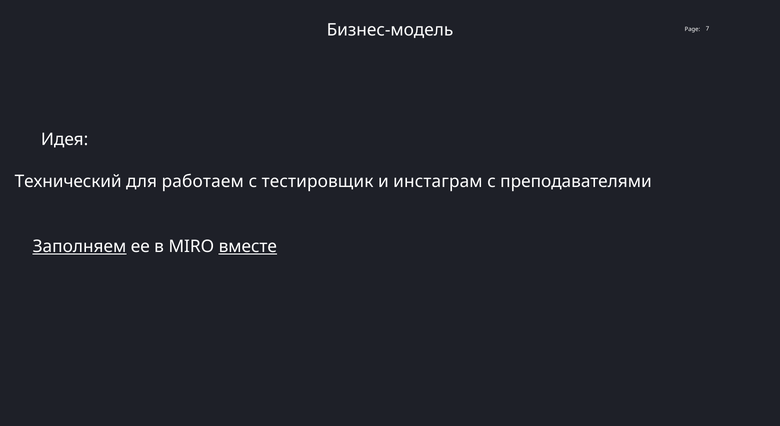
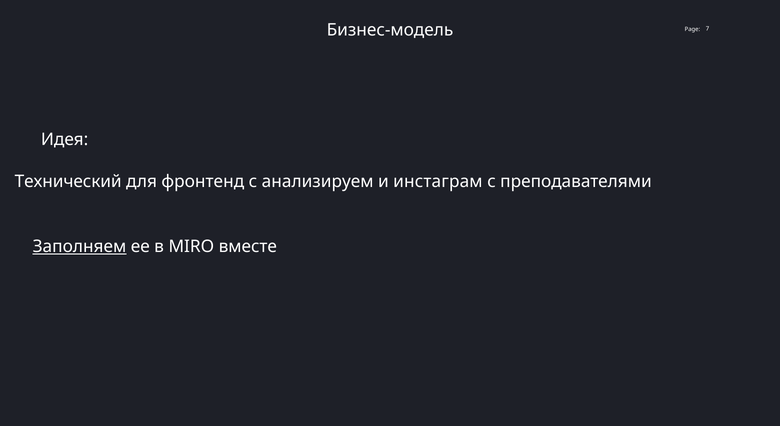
работаем: работаем -> фронтенд (203, 182)
тестировщик: тестировщик -> анализируем (318, 182)
вместе underline: present -> none (248, 246)
